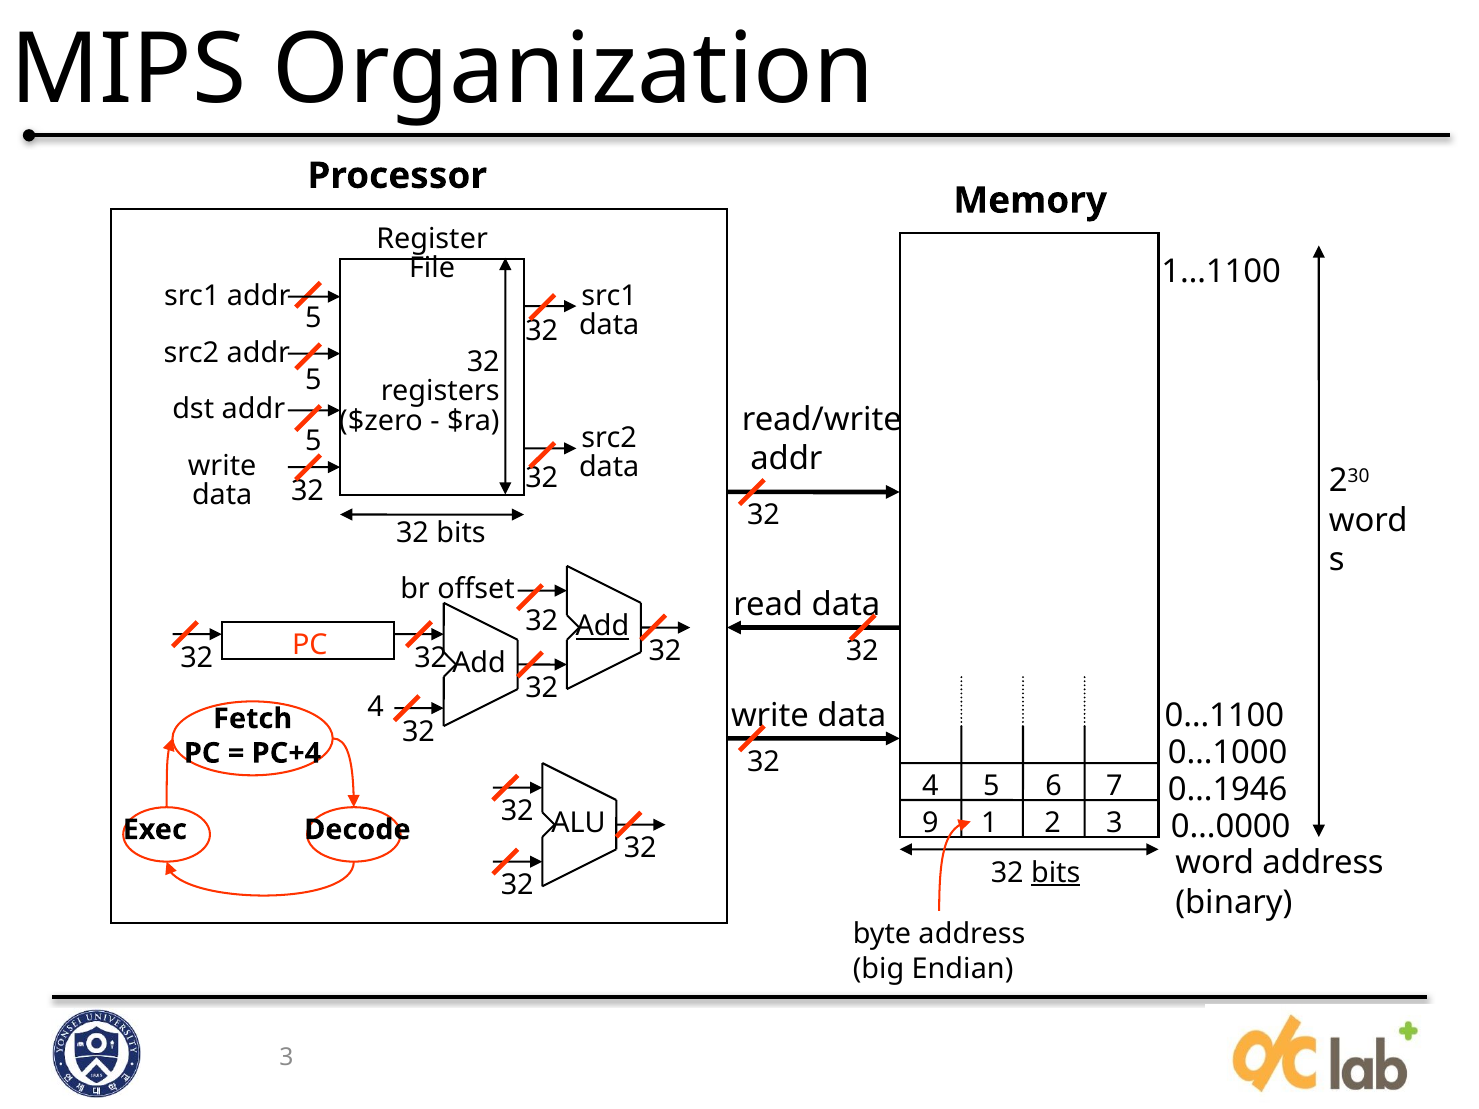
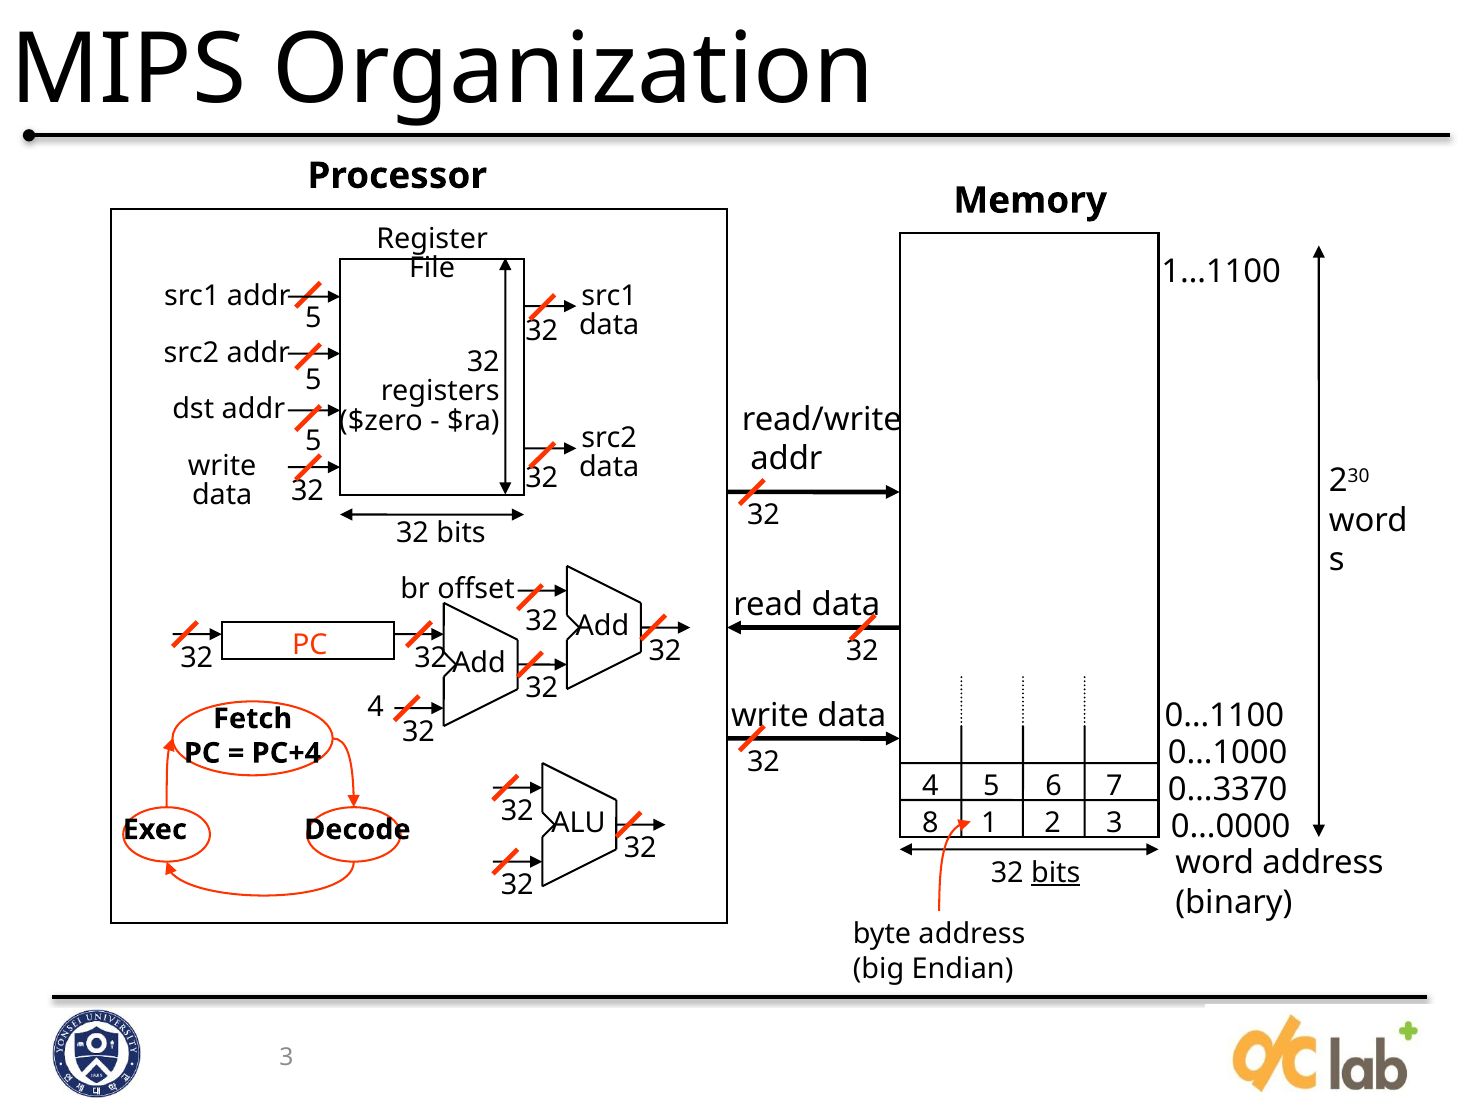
Add underline: present -> none (602, 626)
0…1946: 0…1946 -> 0…3370 (1228, 789)
9: 9 -> 8 (930, 824)
